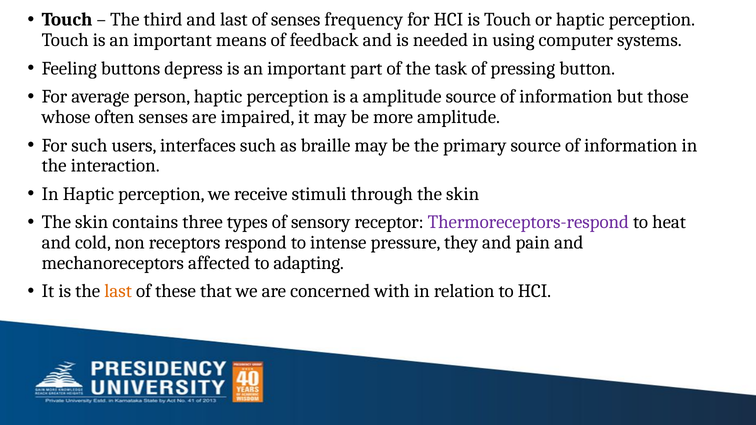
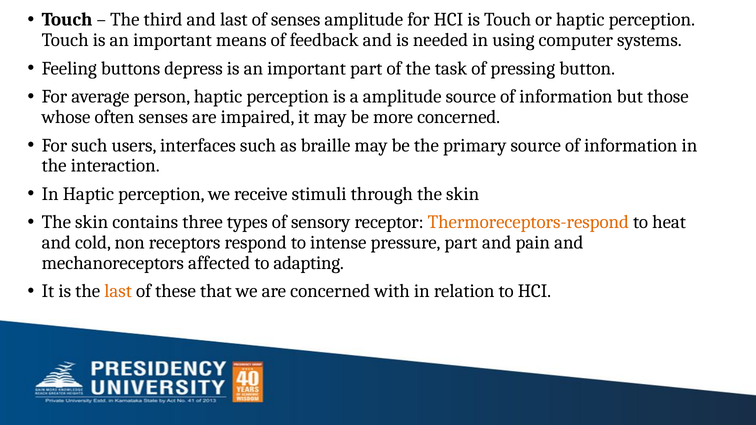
senses frequency: frequency -> amplitude (364, 20)
more amplitude: amplitude -> concerned (459, 117)
Thermoreceptors-respond colour: purple -> orange (528, 222)
pressure they: they -> part (461, 243)
